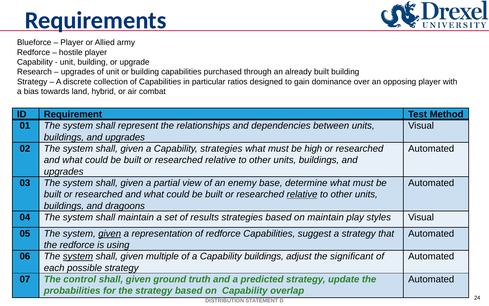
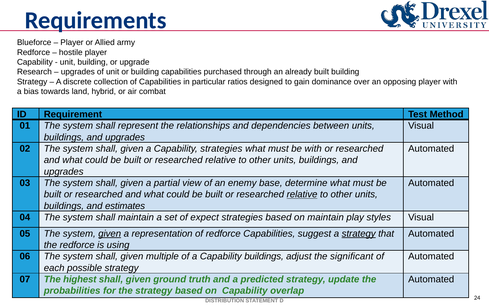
be high: high -> with (313, 149)
dragoons: dragoons -> estimates (125, 206)
results: results -> expect (205, 217)
strategy underline: none -> present (359, 233)
system underline: present -> none (78, 256)
control: control -> highest (80, 279)
